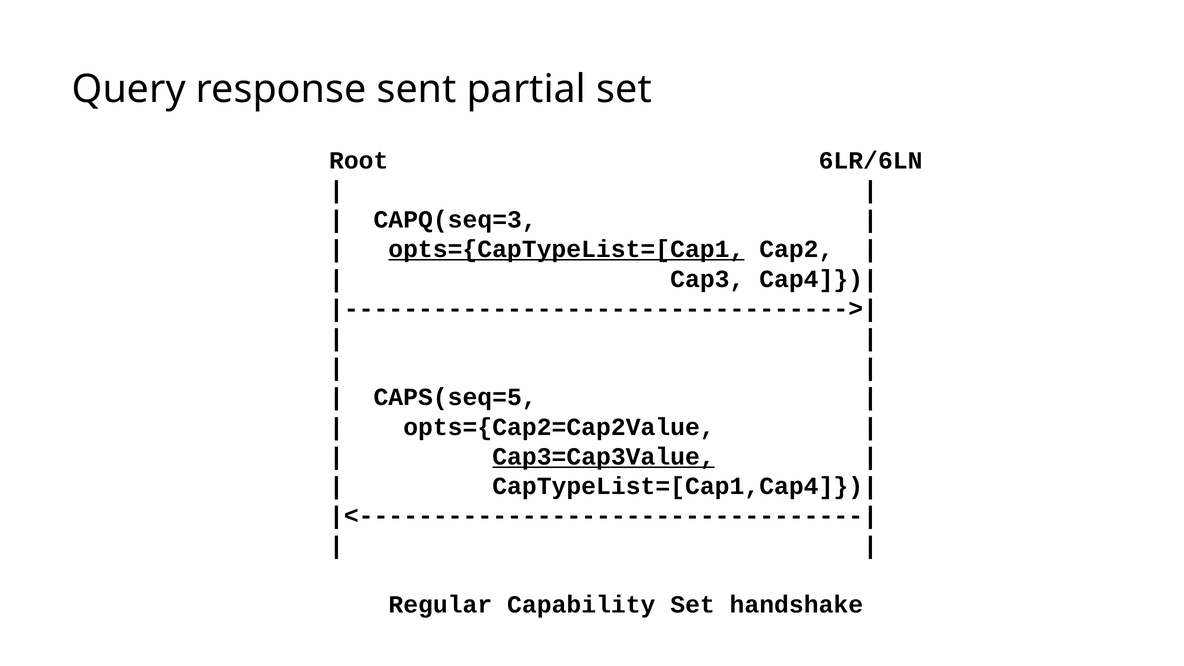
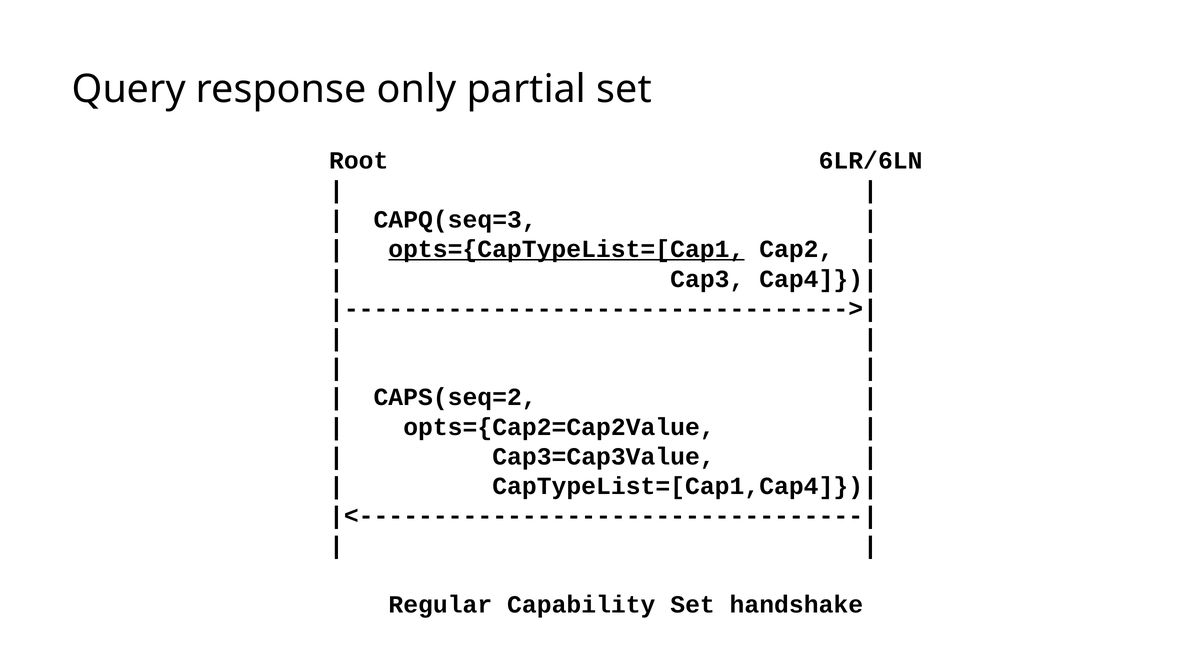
sent: sent -> only (416, 89)
CAPS(seq=5: CAPS(seq=5 -> CAPS(seq=2 (455, 397)
Cap3=Cap3Value underline: present -> none (603, 457)
